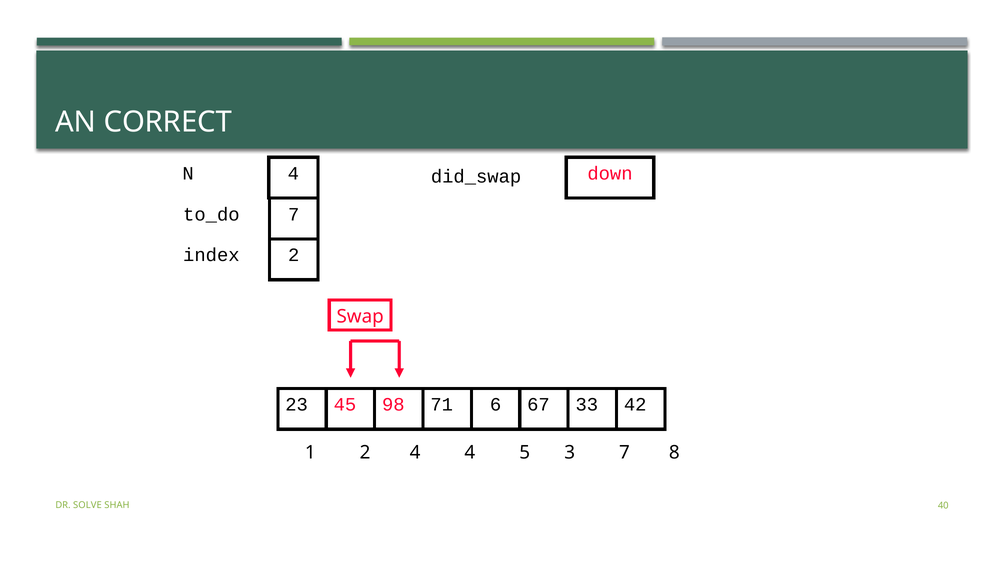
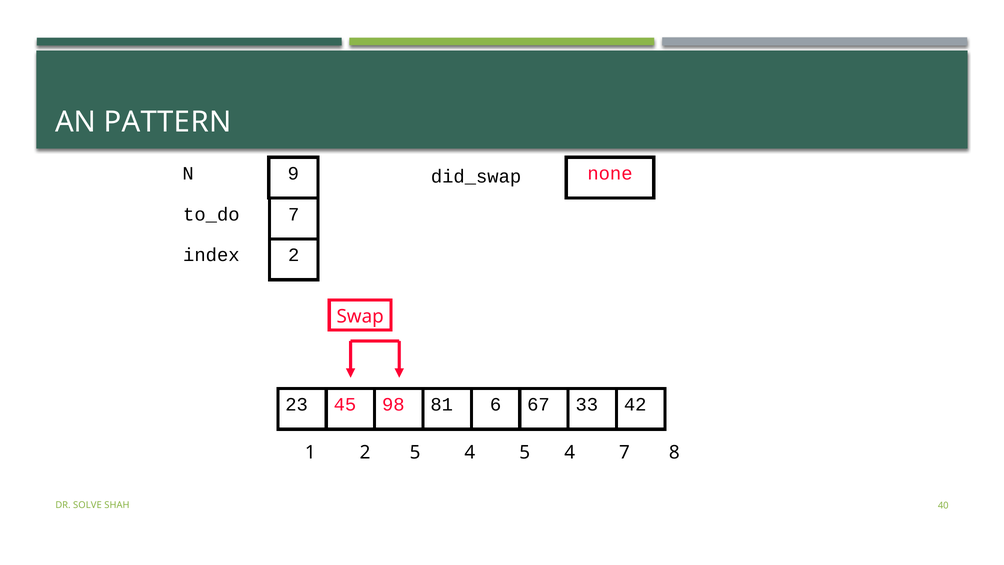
CORRECT: CORRECT -> PATTERN (168, 122)
N 4: 4 -> 9 (293, 174)
down: down -> none (610, 174)
71: 71 -> 81 (442, 405)
2 4: 4 -> 5 (415, 452)
4 5 3: 3 -> 4 (570, 452)
